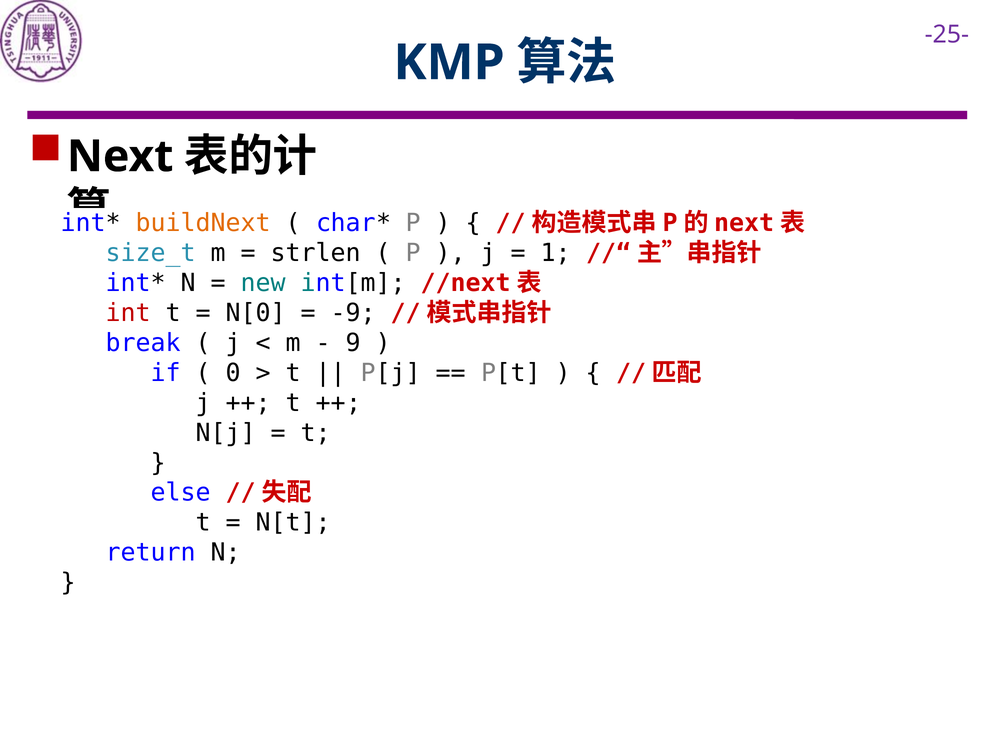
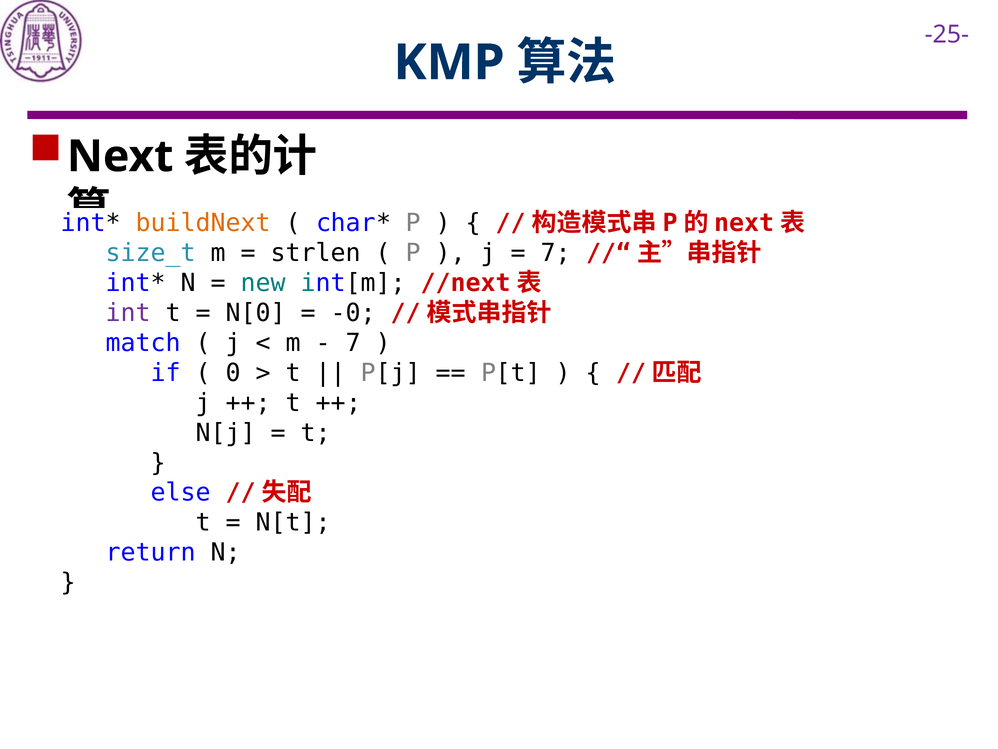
1: 1 -> 7 (556, 253)
int colour: red -> purple (128, 313)
-9: -9 -> -0 (353, 313)
break: break -> match (143, 343)
9: 9 -> 7 (353, 343)
